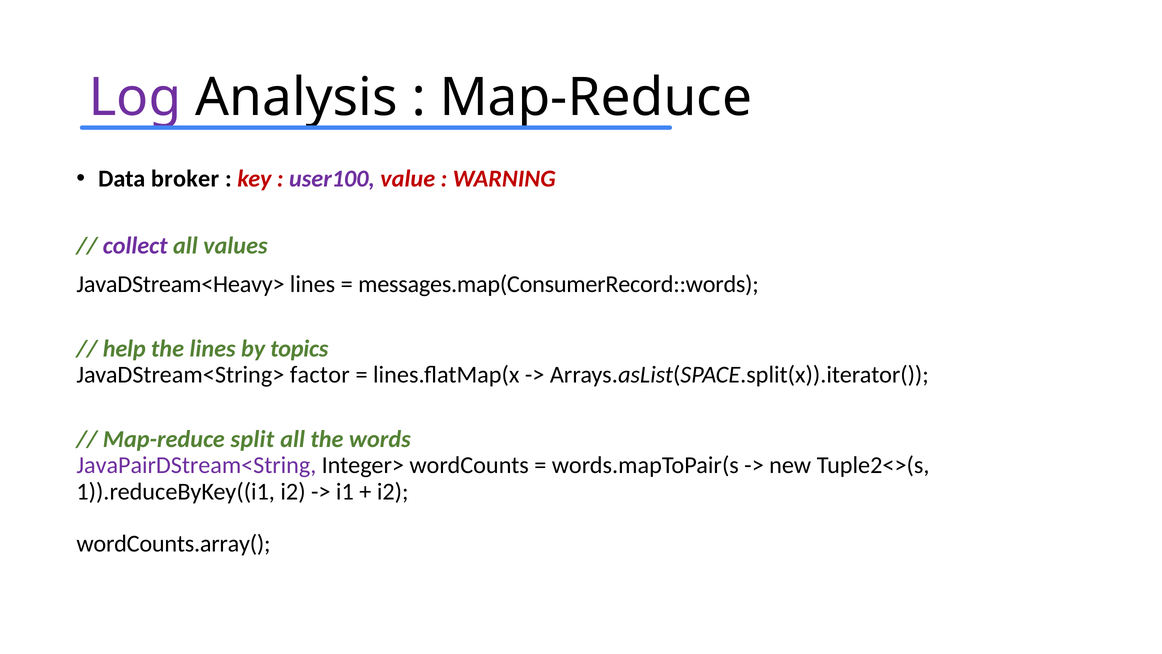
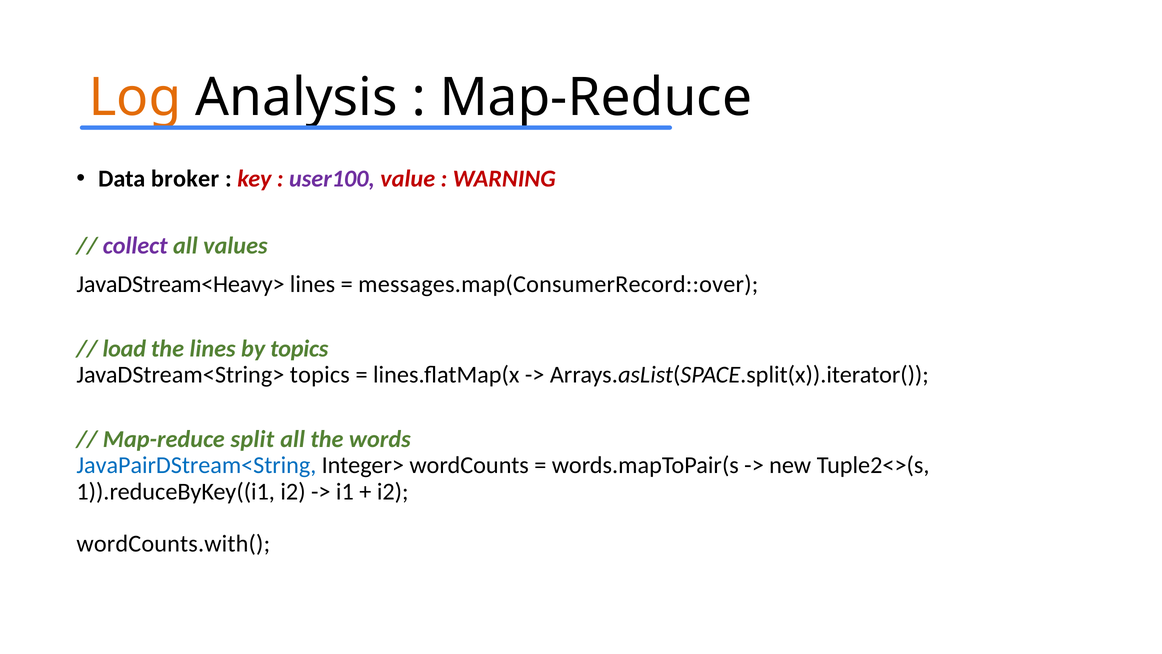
Log colour: purple -> orange (135, 98)
messages.map(ConsumerRecord::words: messages.map(ConsumerRecord::words -> messages.map(ConsumerRecord::over (558, 284)
help: help -> load (124, 348)
JavaDStream<String> factor: factor -> topics (320, 375)
JavaPairDStream<String colour: purple -> blue (196, 465)
wordCounts.array(: wordCounts.array( -> wordCounts.with( (173, 544)
